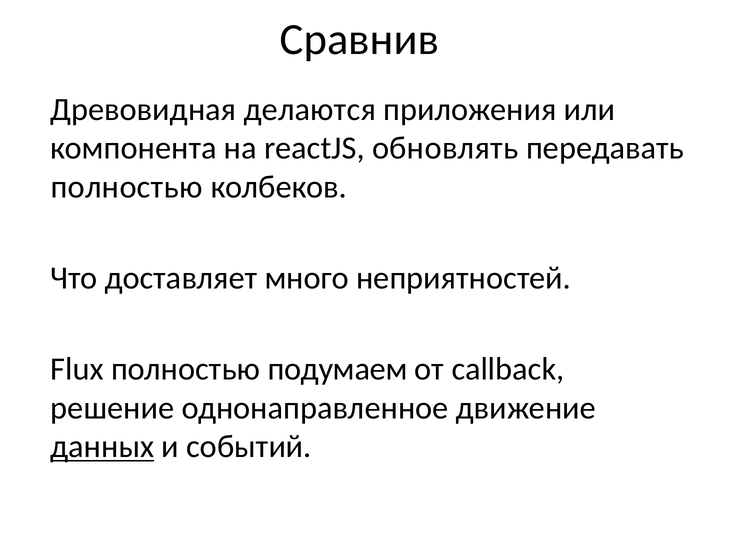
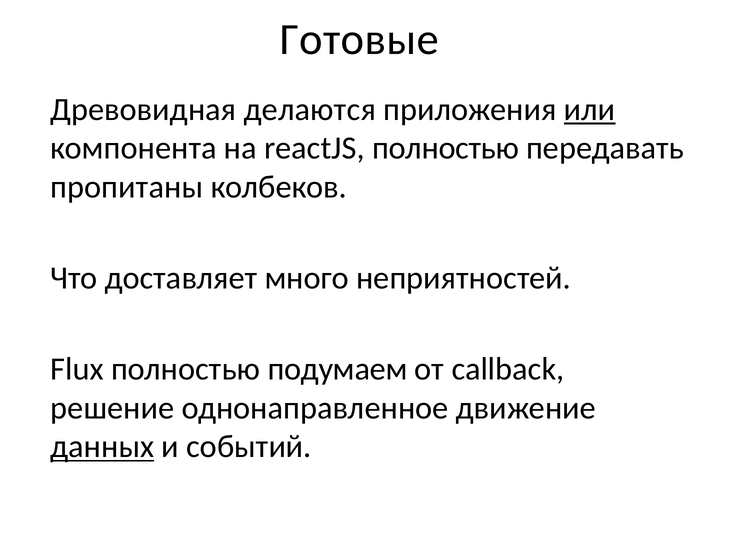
Сравнив: Сравнив -> Готовые (359, 39)
или underline: none -> present (590, 109)
reactJS обновлять: обновлять -> полностью (446, 148)
полностью: полностью -> пропитаны (127, 187)
